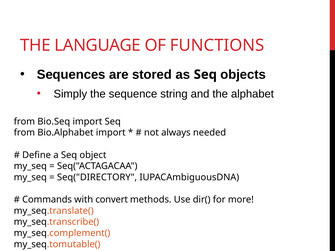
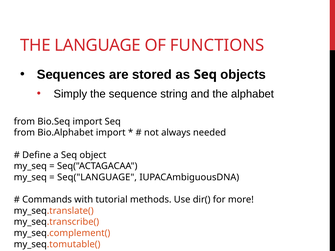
Seq("DIRECTORY: Seq("DIRECTORY -> Seq("LANGUAGE (97, 177)
convert: convert -> tutorial (112, 200)
